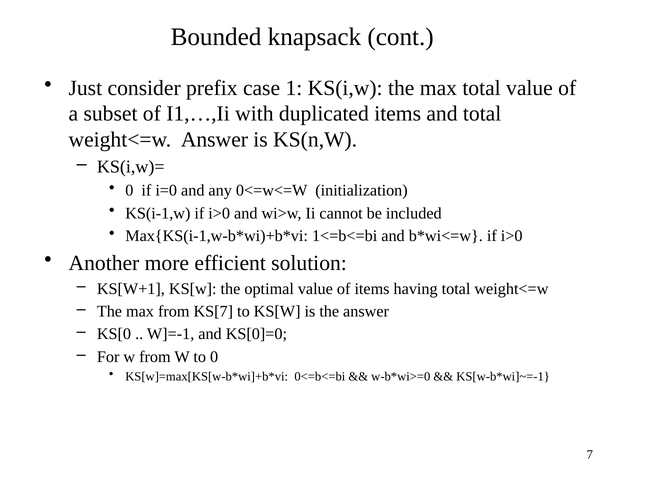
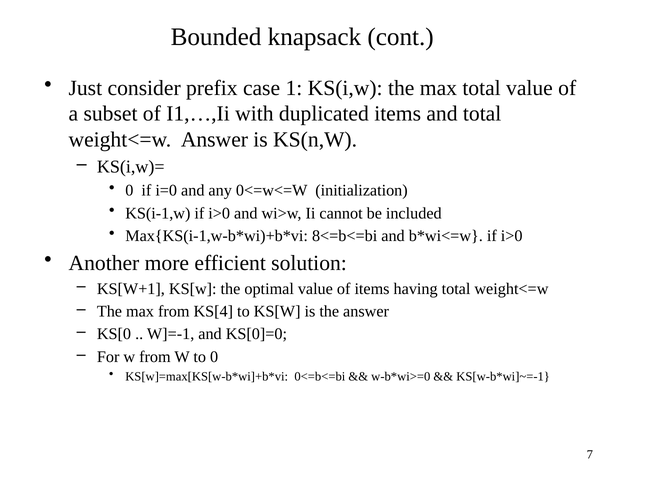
1<=b<=bi: 1<=b<=bi -> 8<=b<=bi (345, 236)
KS[7: KS[7 -> KS[4 (213, 311)
